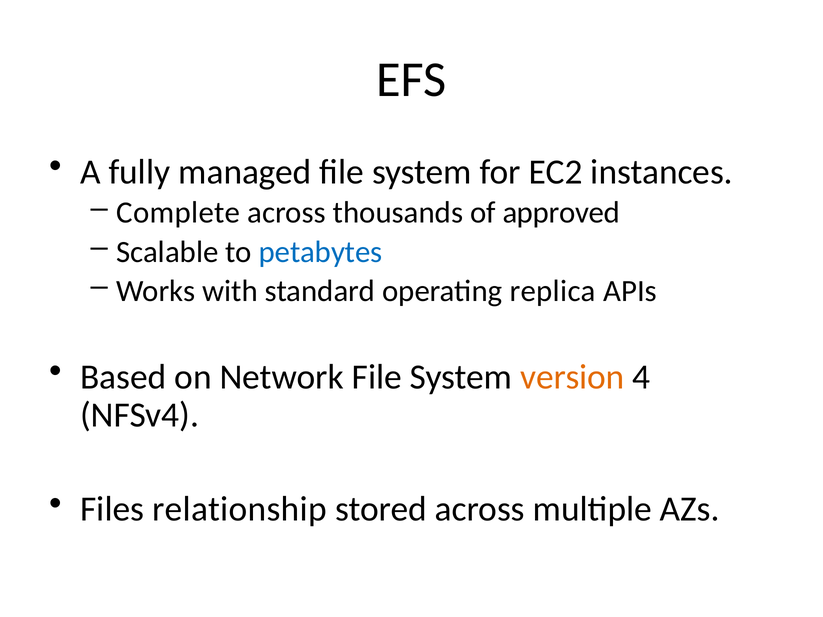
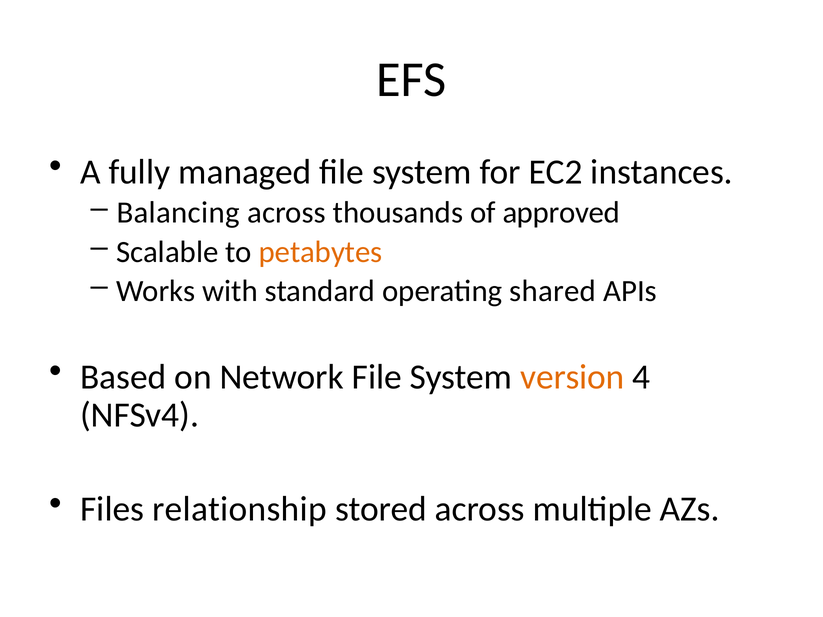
Complete: Complete -> Balancing (178, 213)
petabytes colour: blue -> orange (321, 252)
replica: replica -> shared (553, 291)
